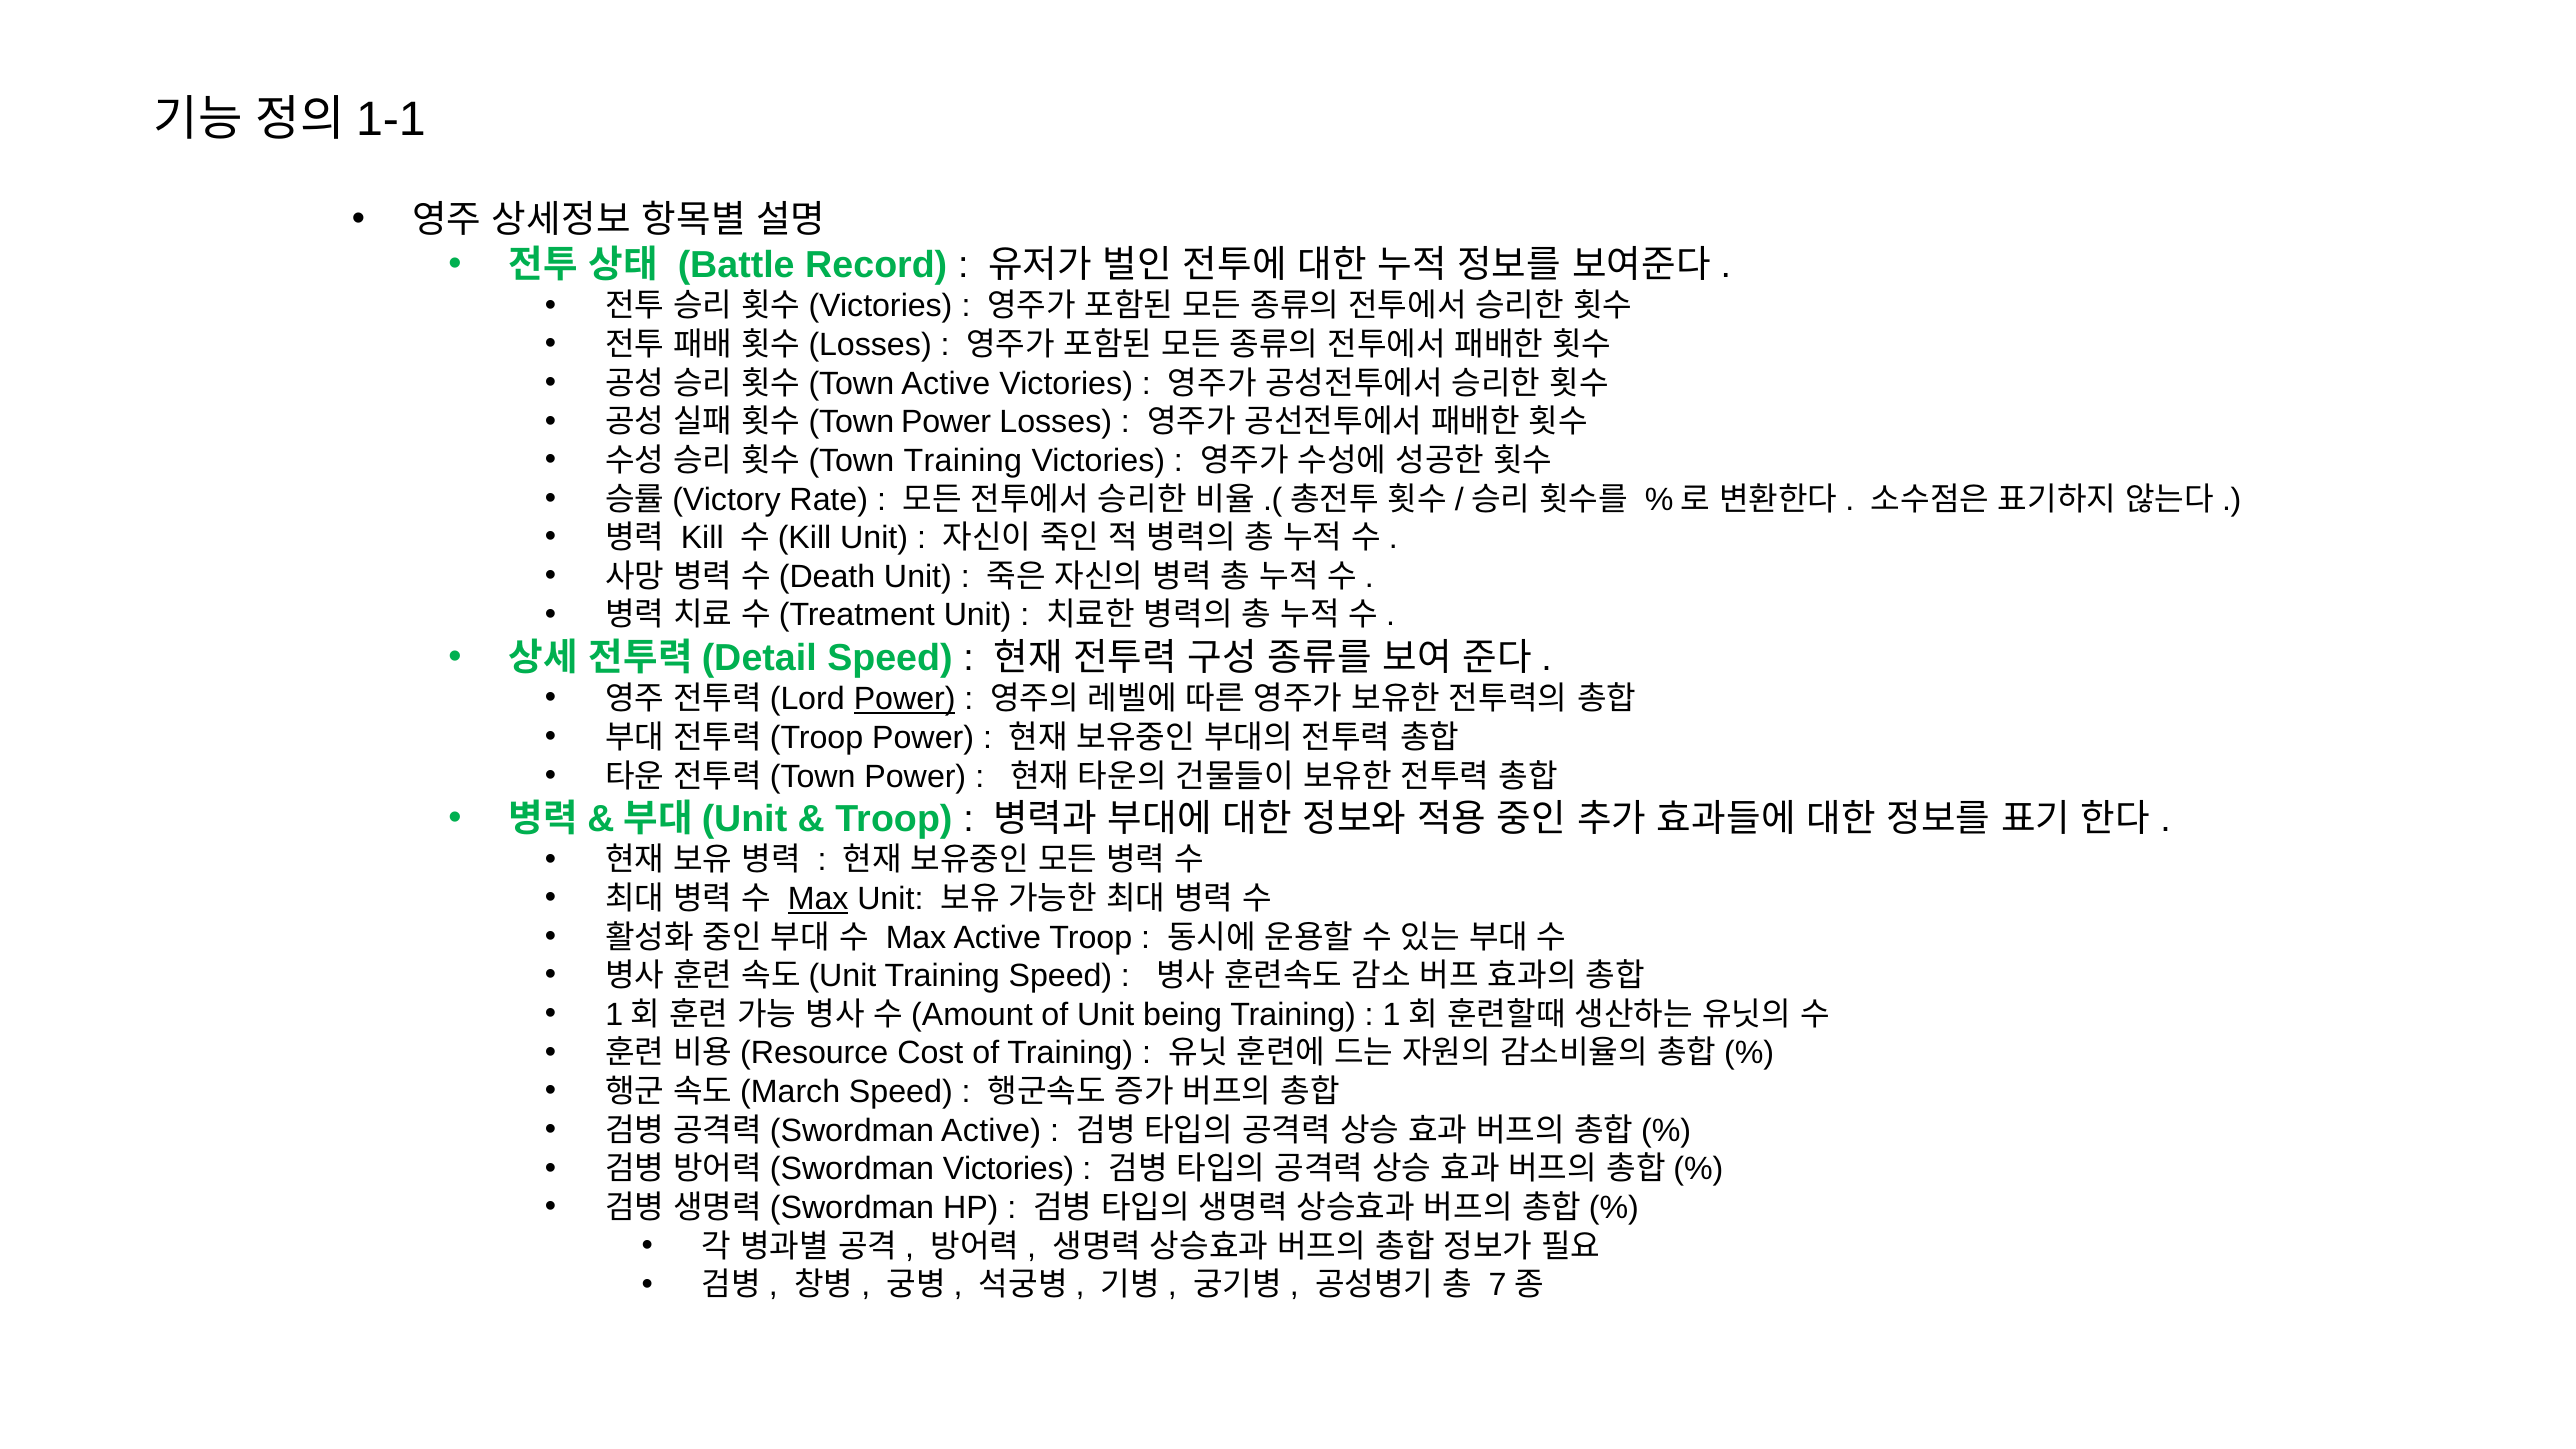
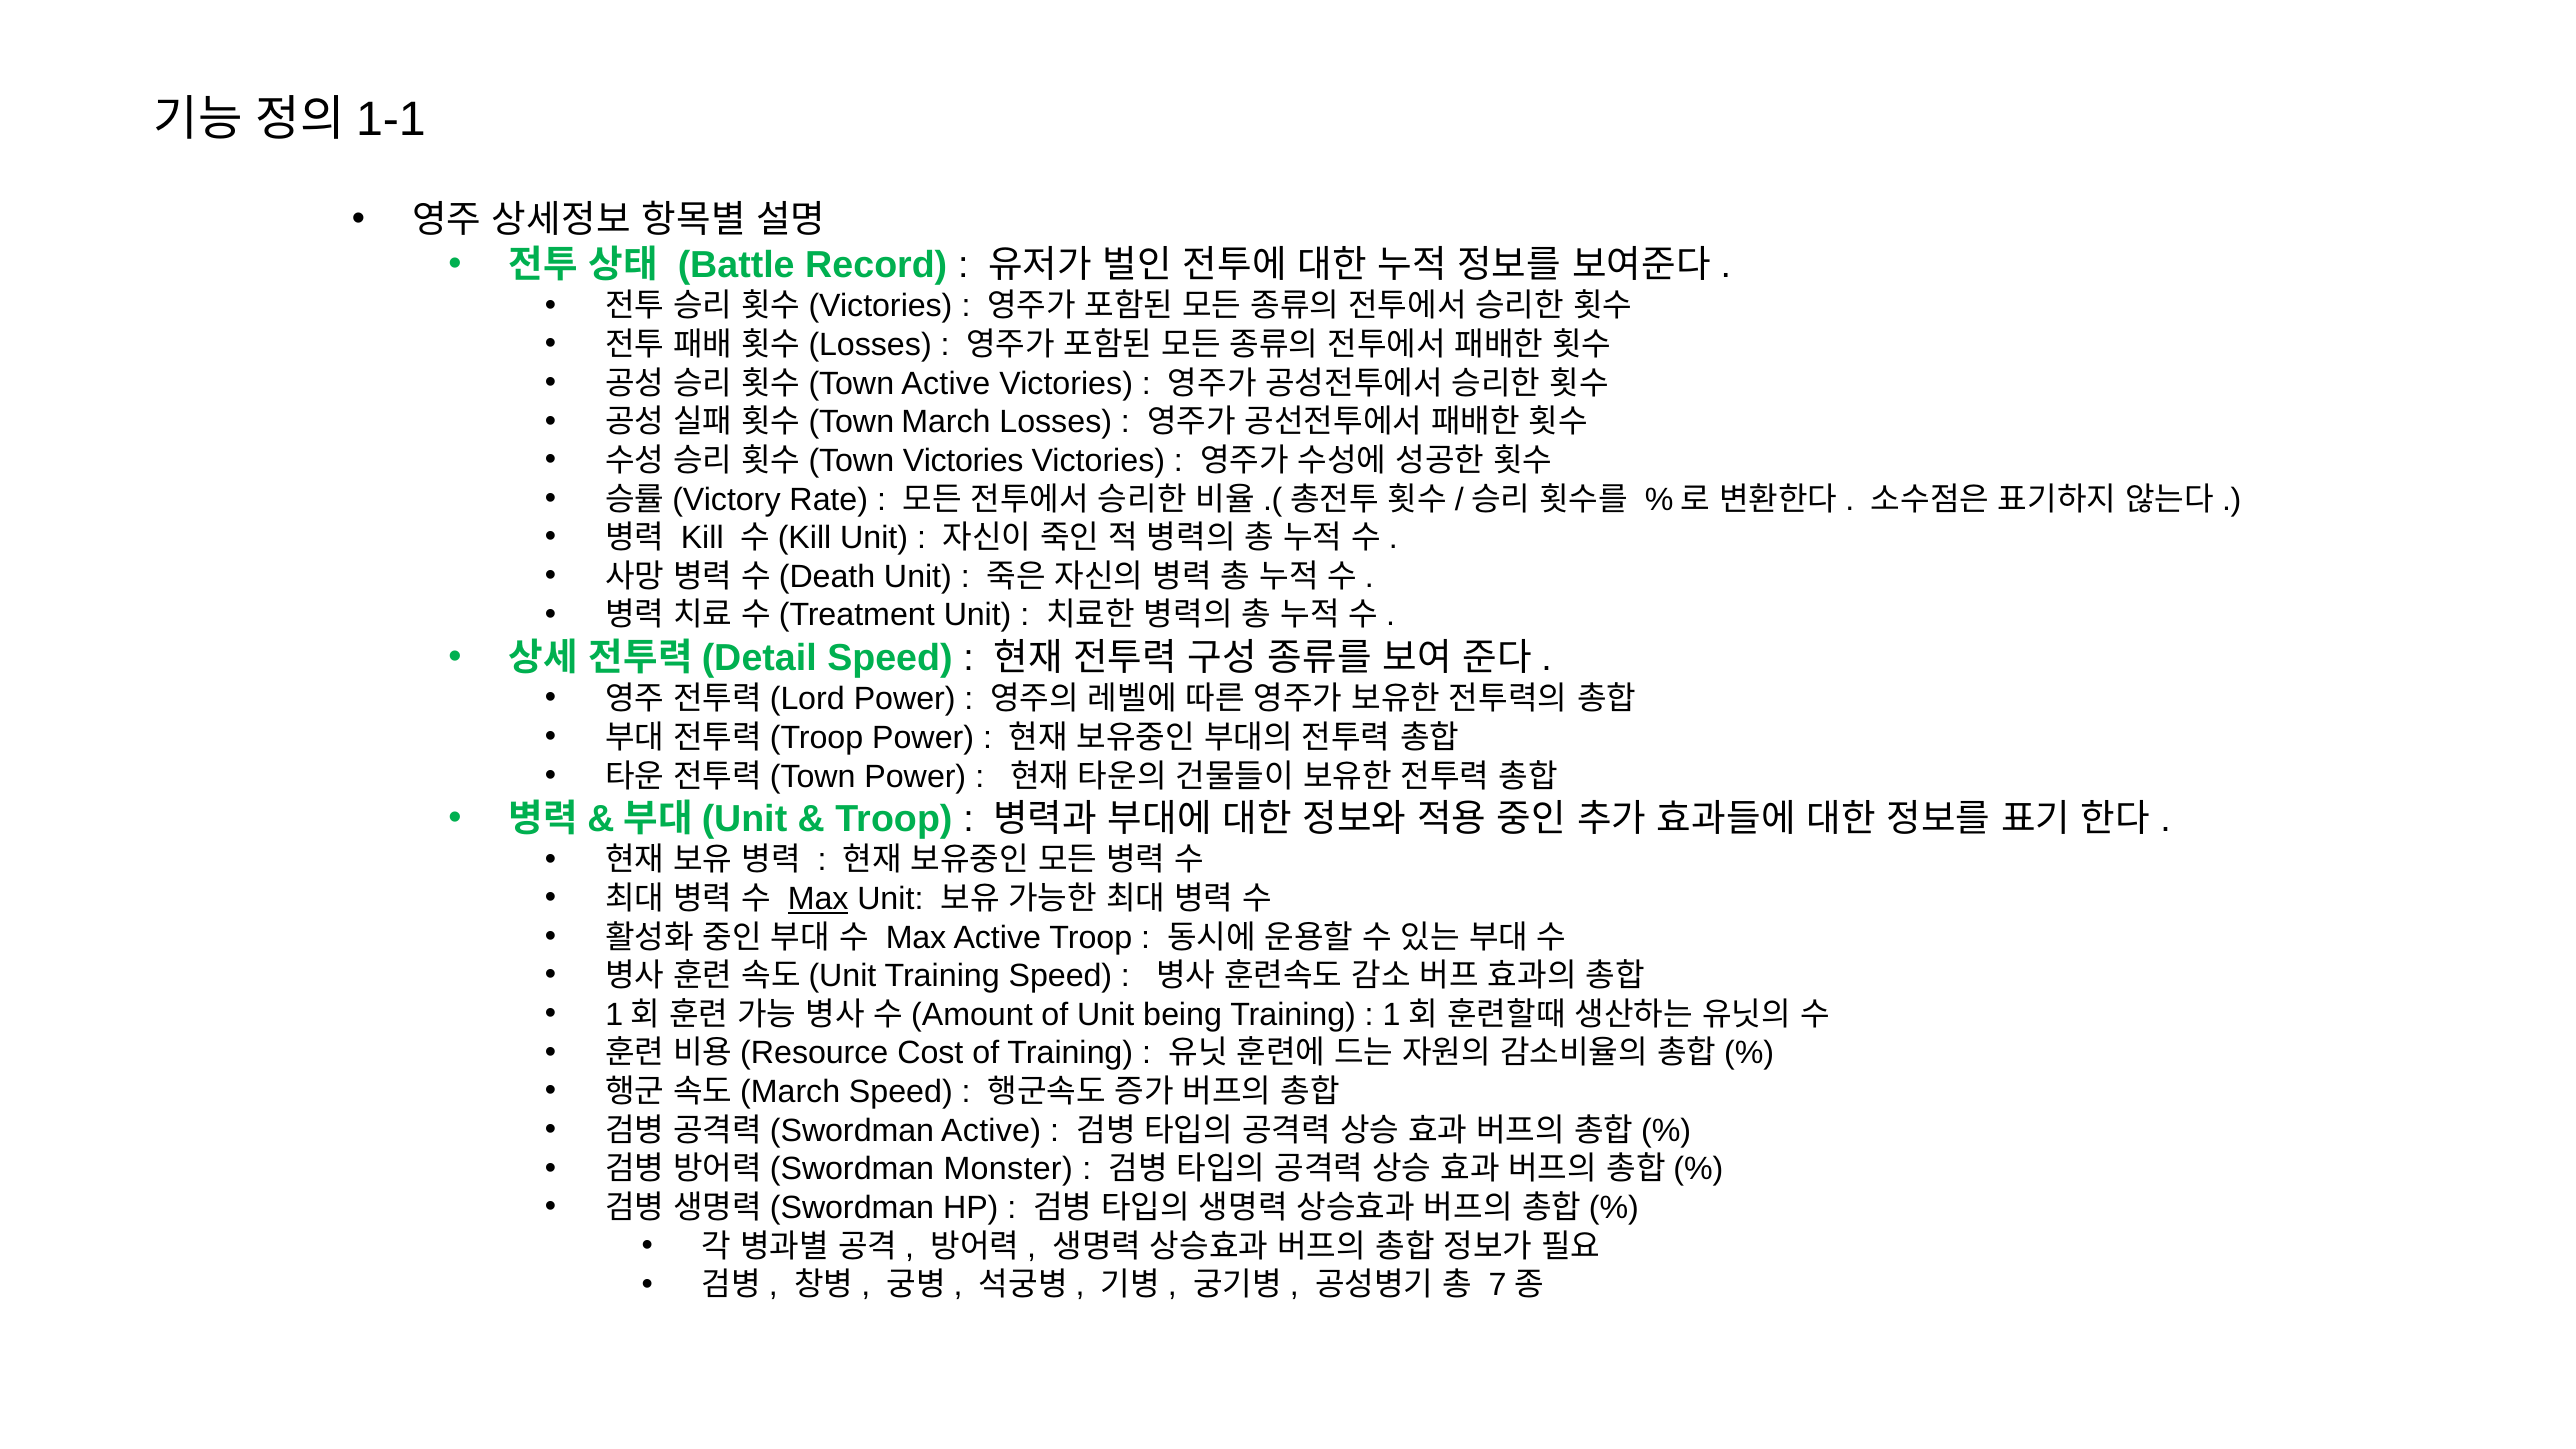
Power: Power -> March (946, 422)
Training: Training -> Victories (963, 461)
Power underline: present -> none (905, 699)
Victories: Victories -> Monster (1008, 1169)
